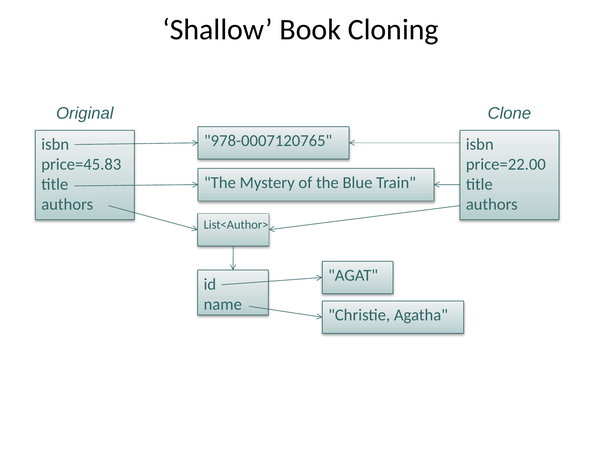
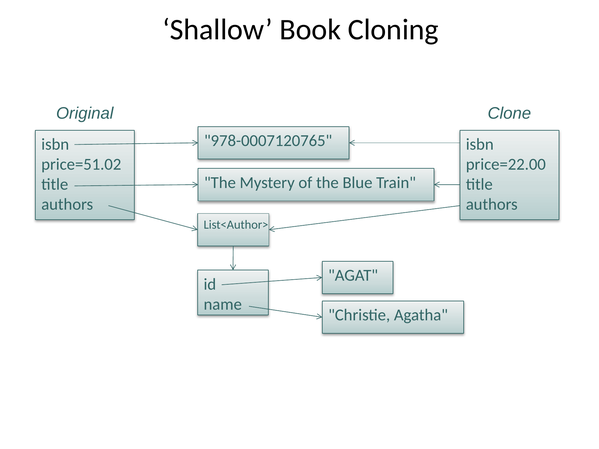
price=45.83: price=45.83 -> price=51.02 (81, 164)
